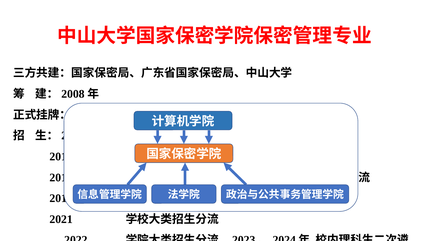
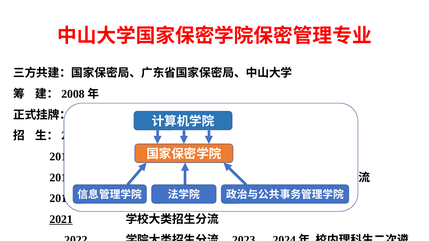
2021 underline: none -> present (61, 220)
